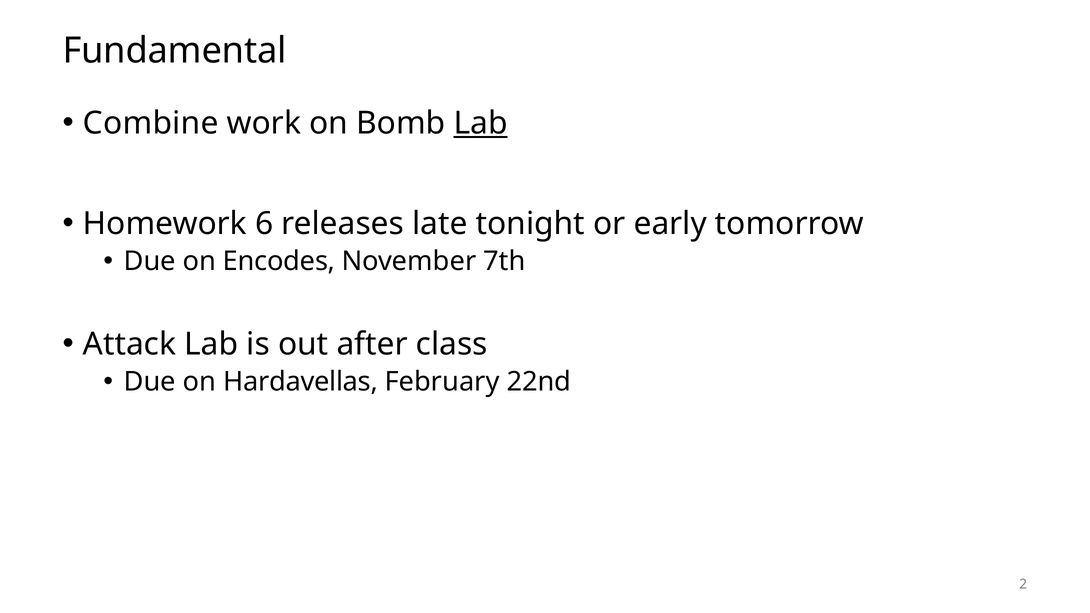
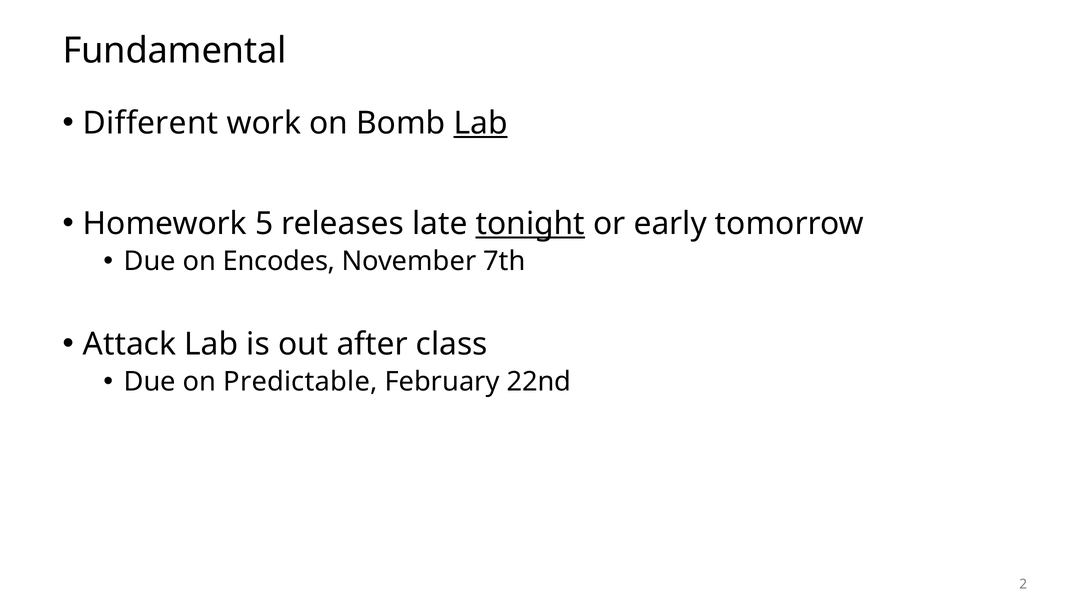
Combine: Combine -> Different (151, 123)
6: 6 -> 5 (264, 224)
tonight underline: none -> present (530, 224)
Hardavellas: Hardavellas -> Predictable (300, 382)
